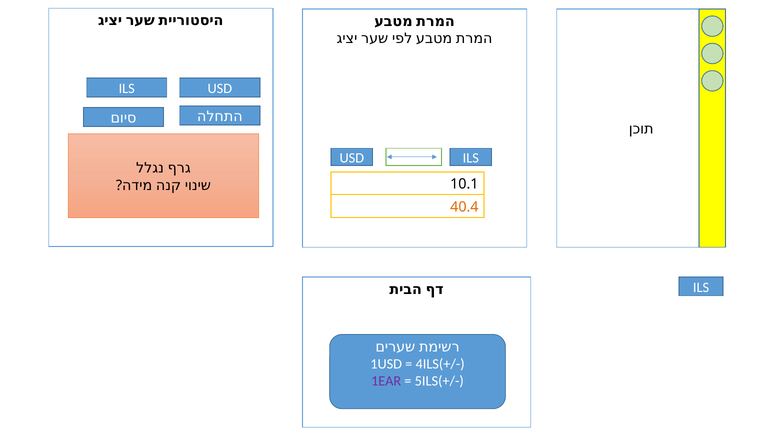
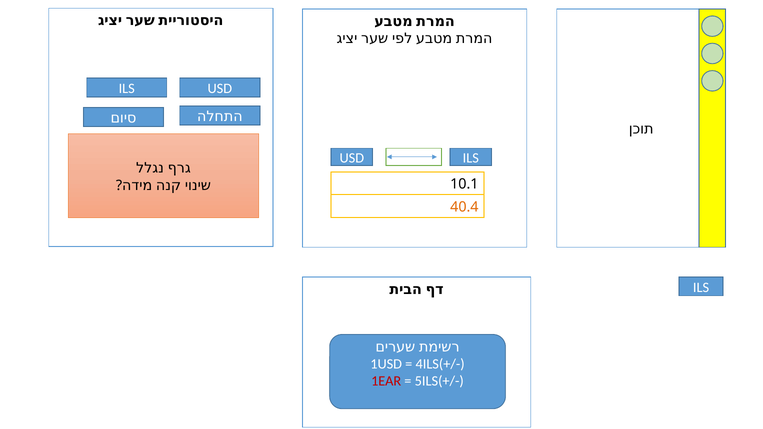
1EAR colour: purple -> red (386, 381)
